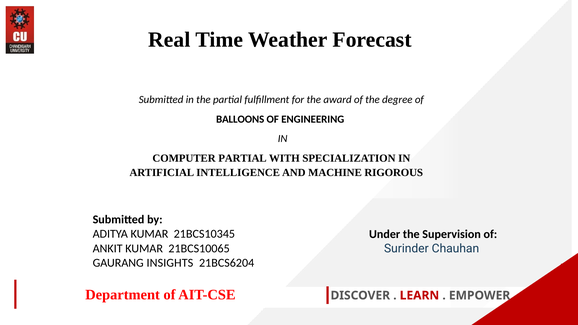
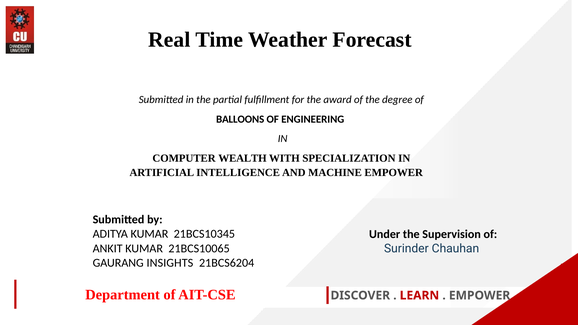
COMPUTER PARTIAL: PARTIAL -> WEALTH (242, 158)
MACHINE RIGOROUS: RIGOROUS -> EMPOWER (394, 173)
